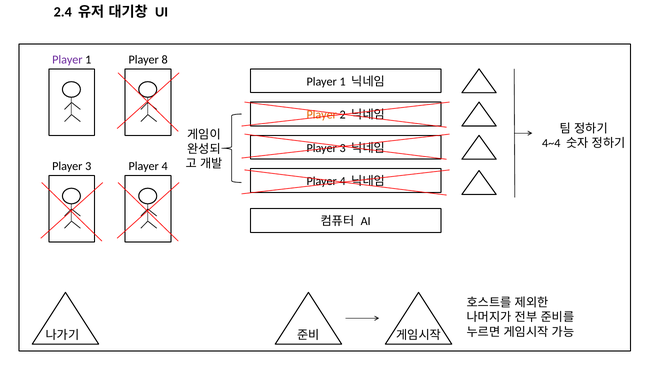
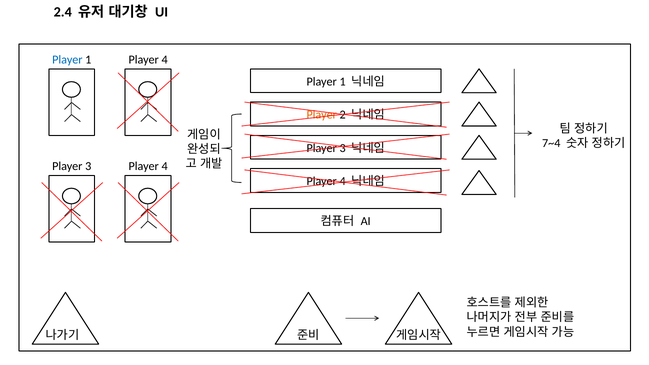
Player colour: purple -> blue (67, 60)
1 Player 8: 8 -> 4 (165, 60)
4~4: 4~4 -> 7~4 (551, 143)
